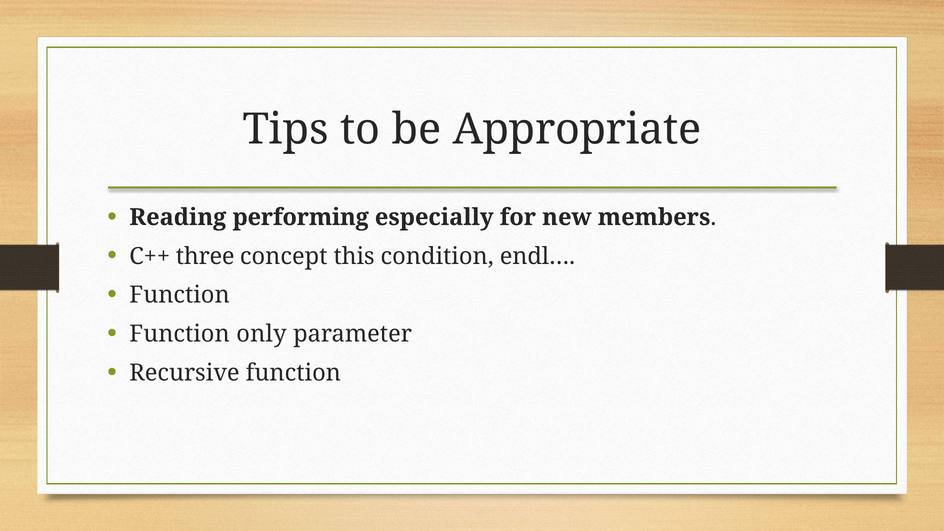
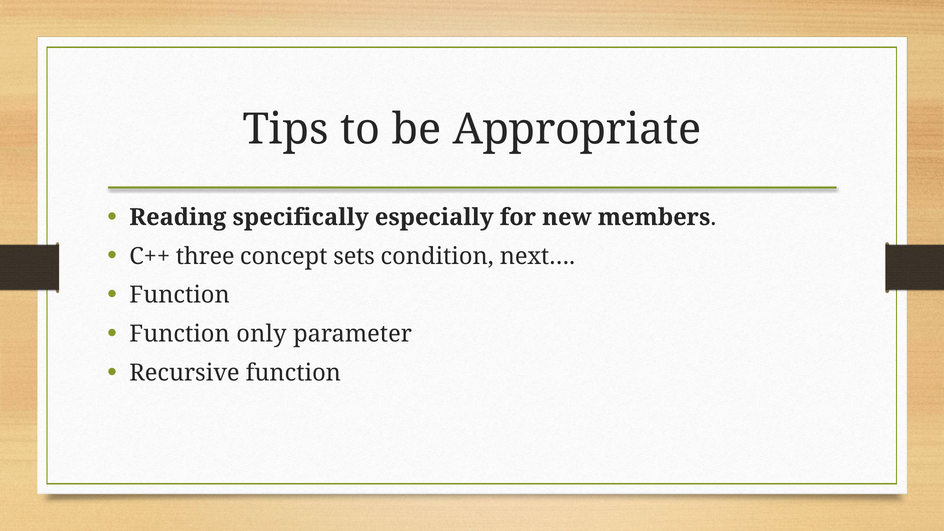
performing: performing -> specifically (301, 217)
this: this -> sets (354, 256)
endl…: endl… -> next… (537, 256)
